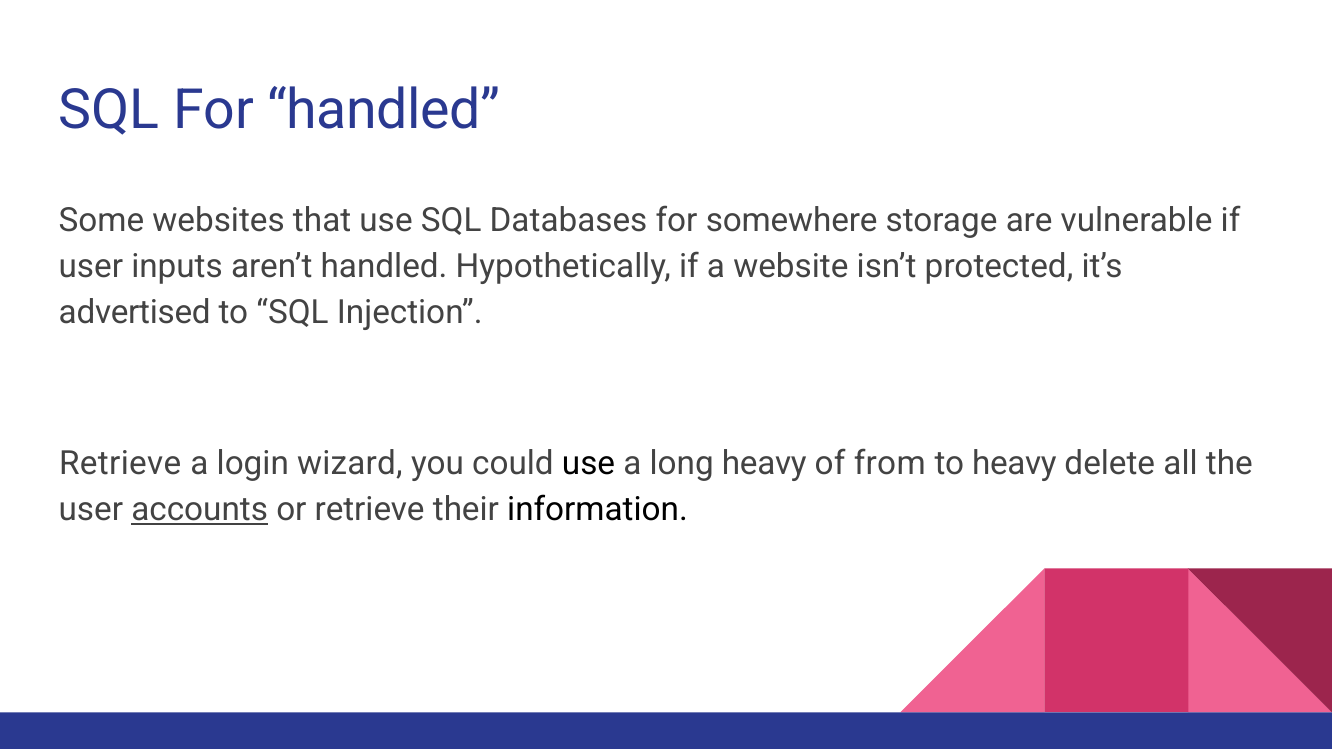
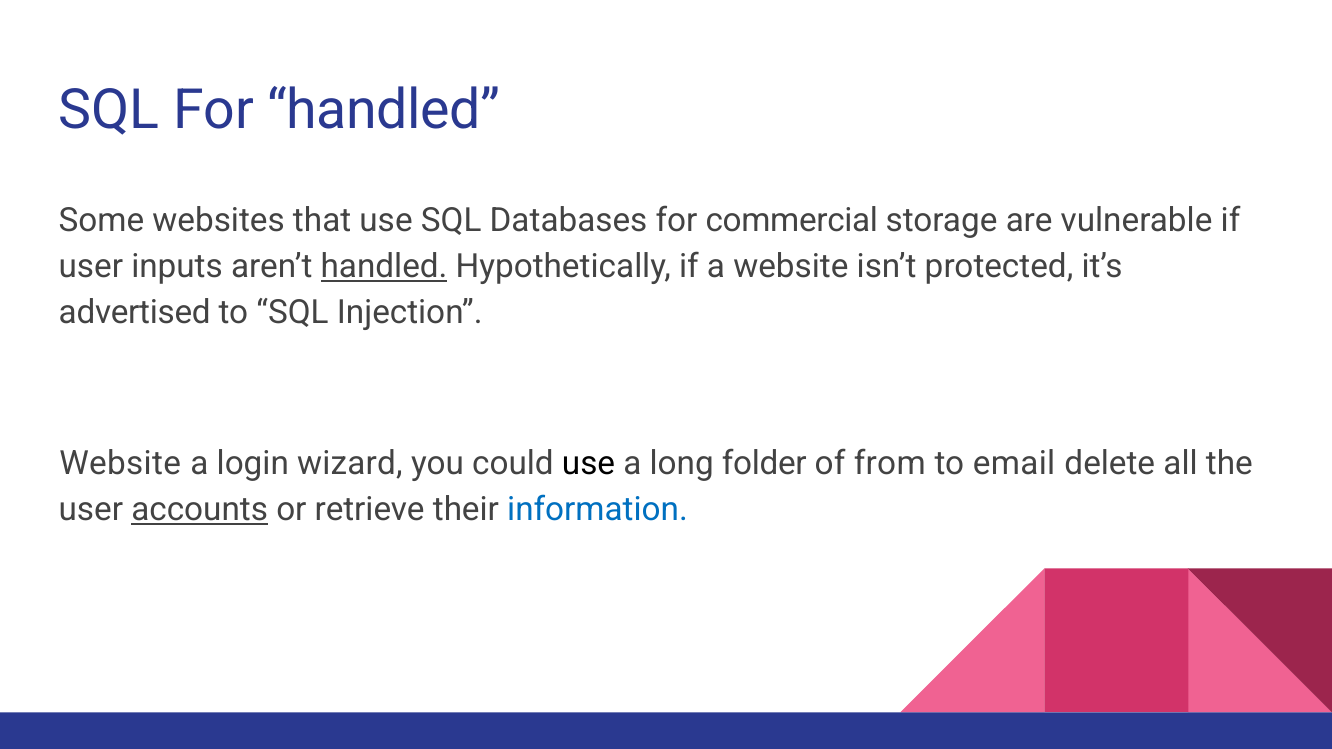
somewhere: somewhere -> commercial (792, 221)
handled underline: none -> present (384, 267)
Retrieve: Retrieve -> Website (120, 464)
long heavy: heavy -> folder (764, 464)
to heavy: heavy -> email (1014, 464)
information colour: black -> blue (597, 510)
